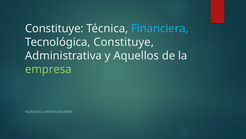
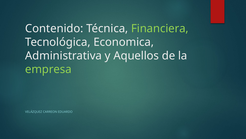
Constituye: Constituye -> Contenido (54, 28)
Financiera colour: light blue -> light green (160, 28)
Tecnológica Constituye: Constituye -> Economica (124, 42)
